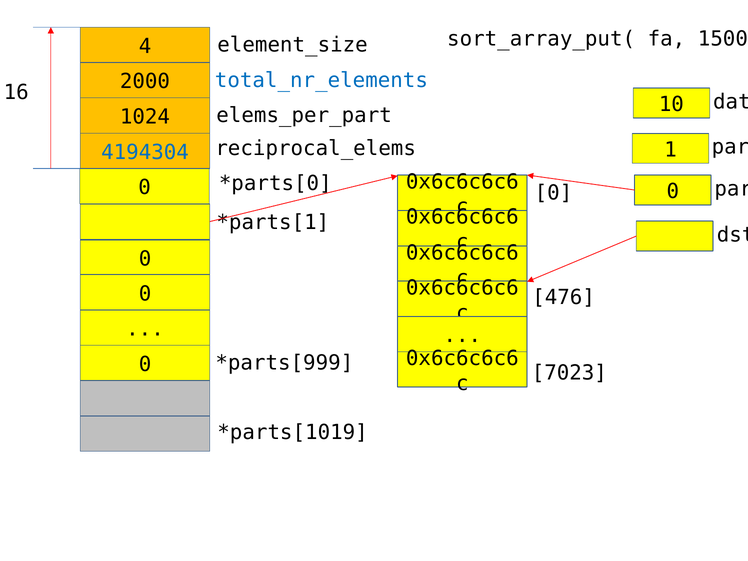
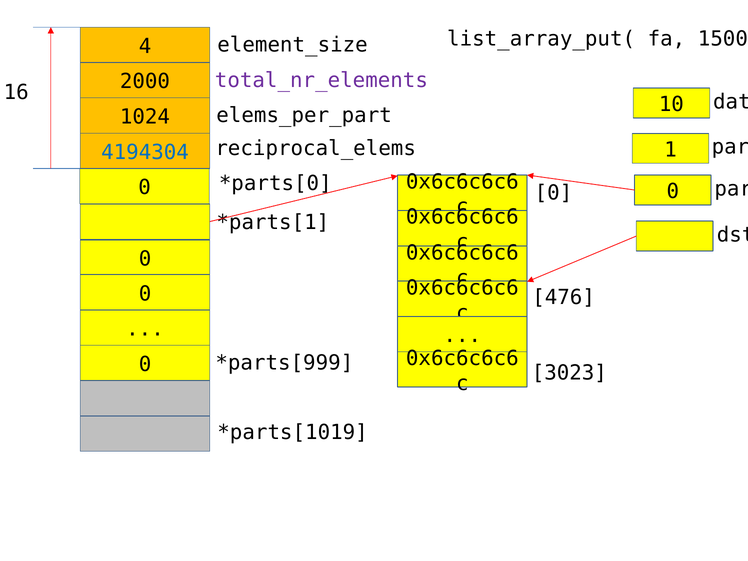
sort_array_put(: sort_array_put( -> list_array_put( (541, 39)
total_nr_elements colour: blue -> purple (321, 80)
7023: 7023 -> 3023 (569, 373)
